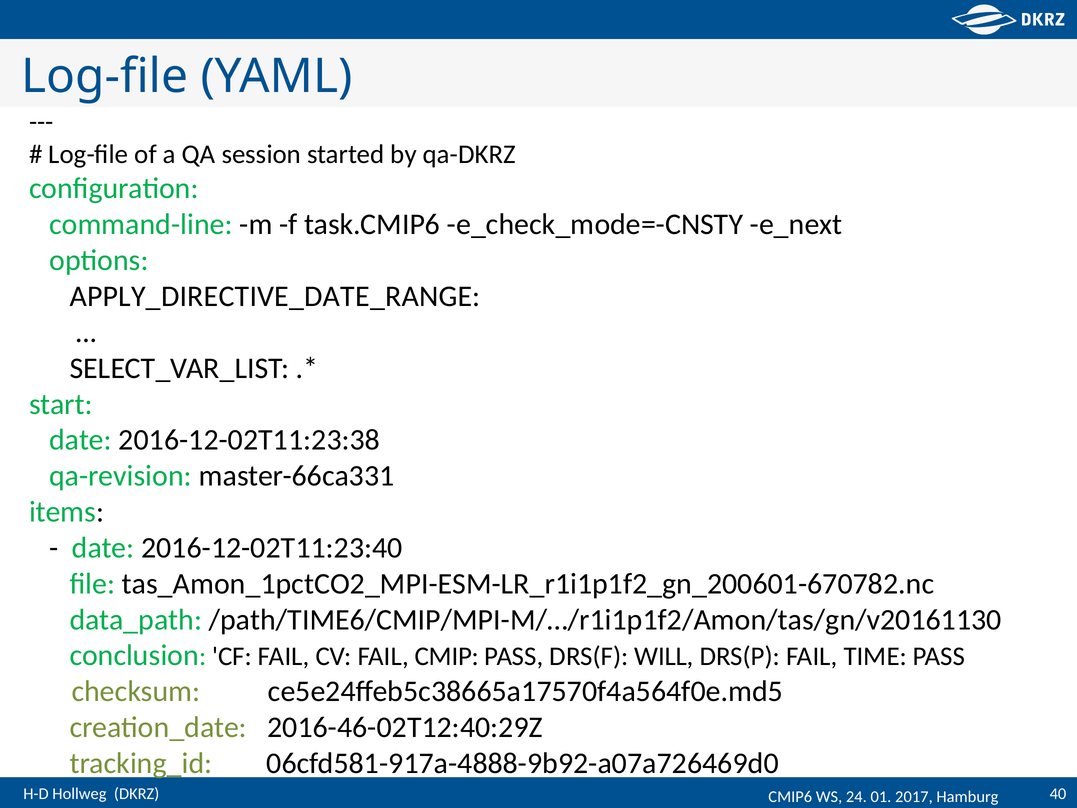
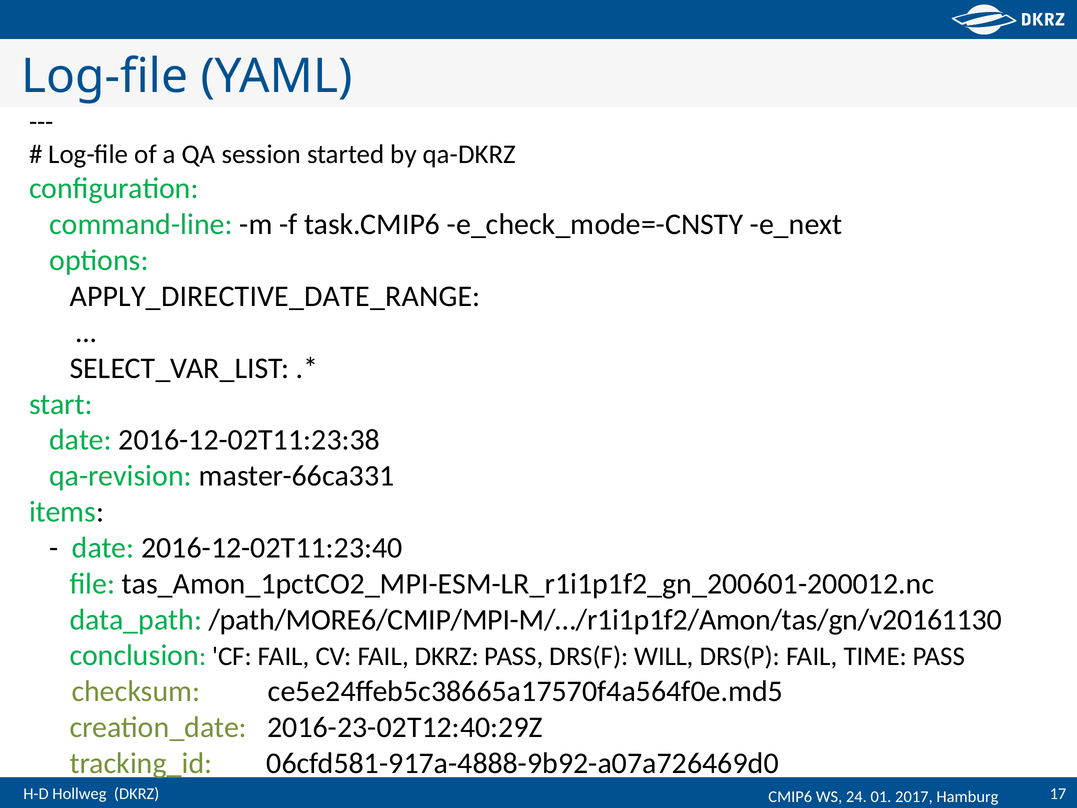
tas_Amon_1pctCO2_MPI-ESM-LR_r1i1p1f2_gn_200601-670782.nc: tas_Amon_1pctCO2_MPI-ESM-LR_r1i1p1f2_gn_200601-670782.nc -> tas_Amon_1pctCO2_MPI-ESM-LR_r1i1p1f2_gn_200601-200012.nc (528, 584)
/path/TIME6/CMIP/MPI-M/…/r1i1p1f2/Amon/tas/gn/v20161130: /path/TIME6/CMIP/MPI-M/…/r1i1p1f2/Amon/tas/gn/v20161130 -> /path/MORE6/CMIP/MPI-M/…/r1i1p1f2/Amon/tas/gn/v20161130 (605, 619)
FAIL CMIP: CMIP -> DKRZ (447, 656)
2016-46-02T12:40:29Z: 2016-46-02T12:40:29Z -> 2016-23-02T12:40:29Z (405, 727)
40: 40 -> 17 (1058, 793)
